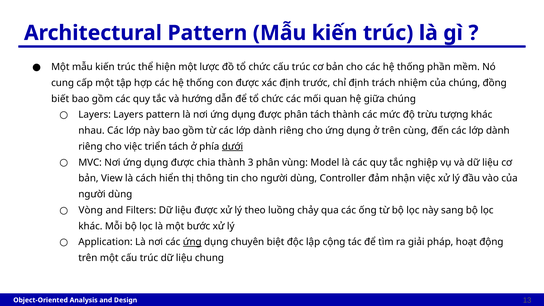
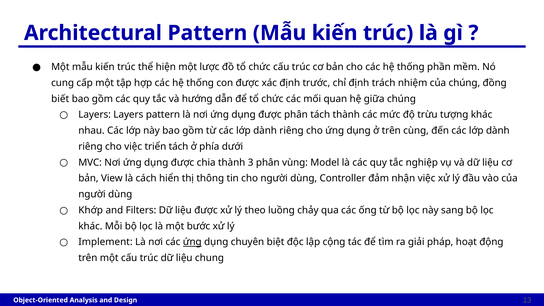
dưới underline: present -> none (232, 147)
Vòng: Vòng -> Khớp (91, 210)
Application: Application -> Implement (105, 242)
